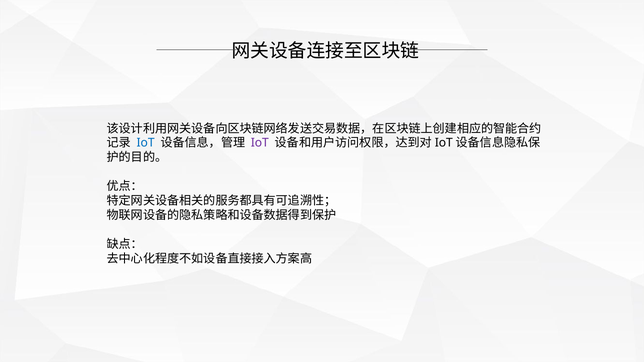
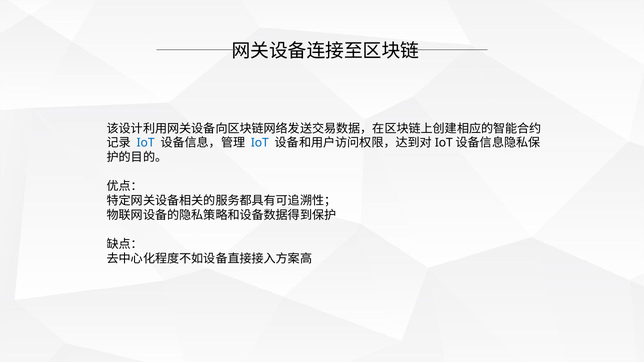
IoT colour: purple -> blue (260, 143)
